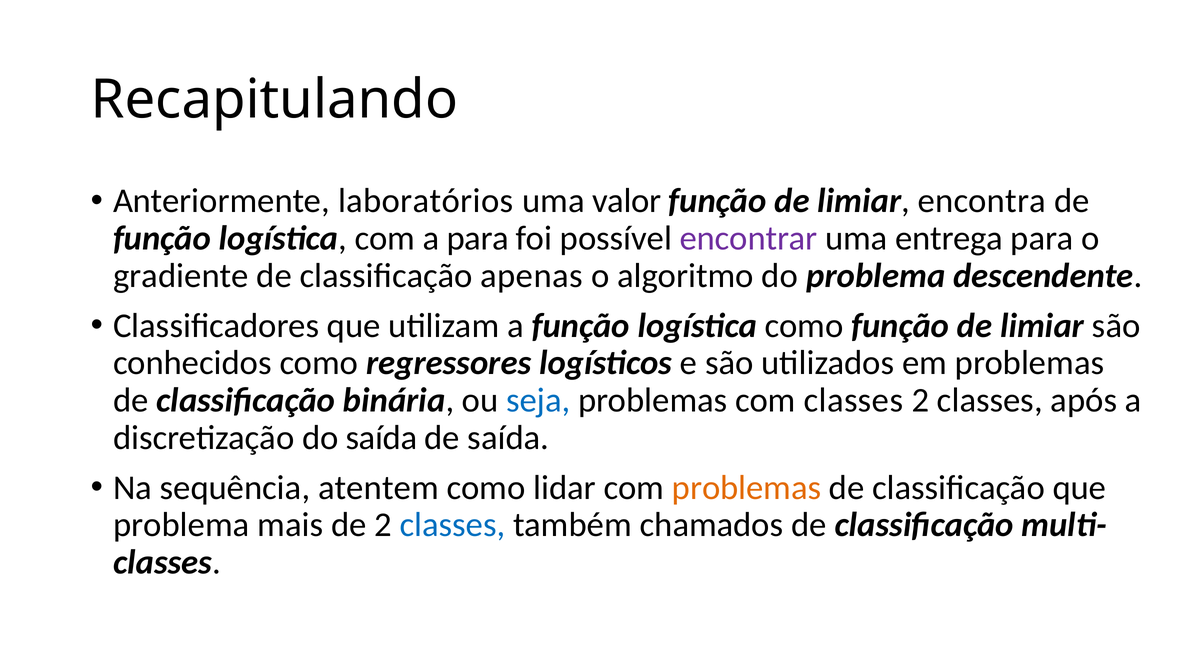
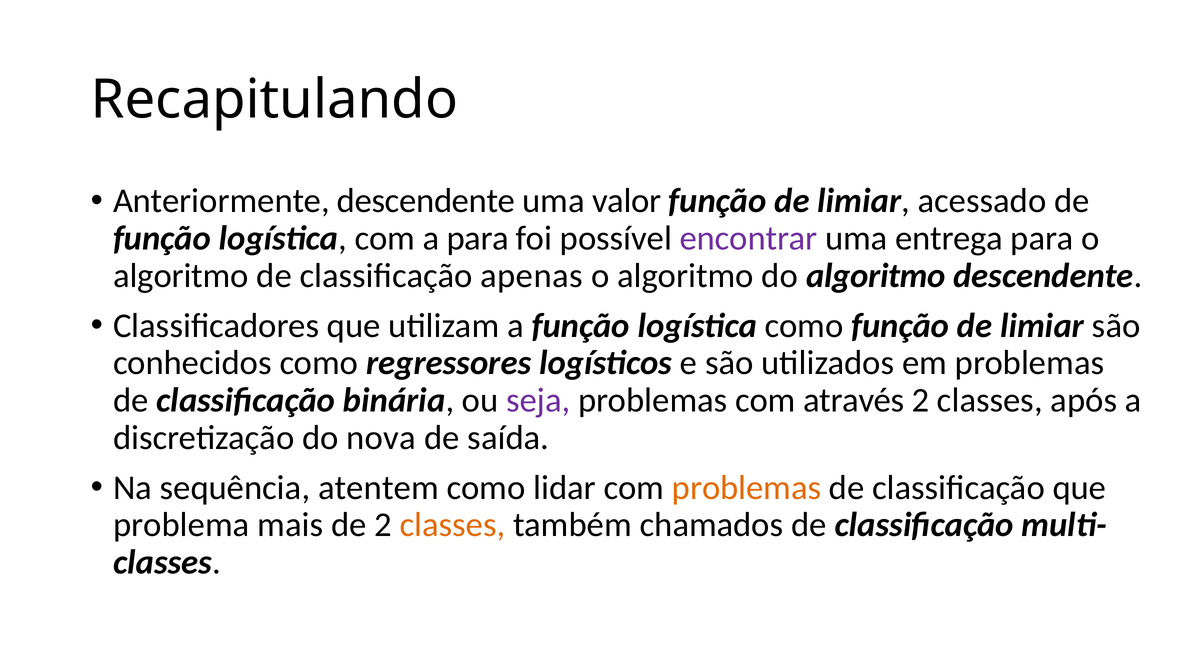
Anteriormente laboratórios: laboratórios -> descendente (426, 201)
encontra: encontra -> acessado (982, 201)
gradiente: gradiente -> algoritmo (181, 276)
do problema: problema -> algoritmo (876, 276)
seja colour: blue -> purple (538, 401)
com classes: classes -> através (854, 401)
do saída: saída -> nova (381, 438)
classes colour: blue -> orange (453, 525)
